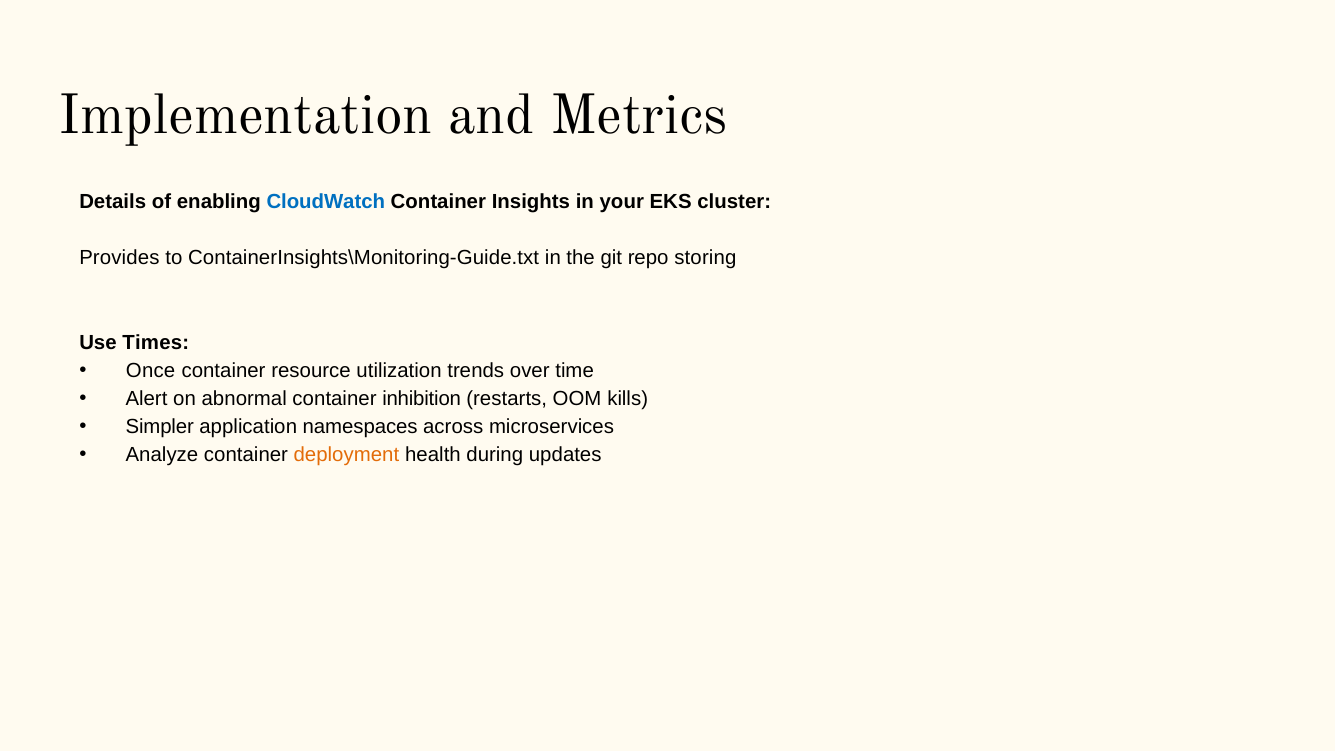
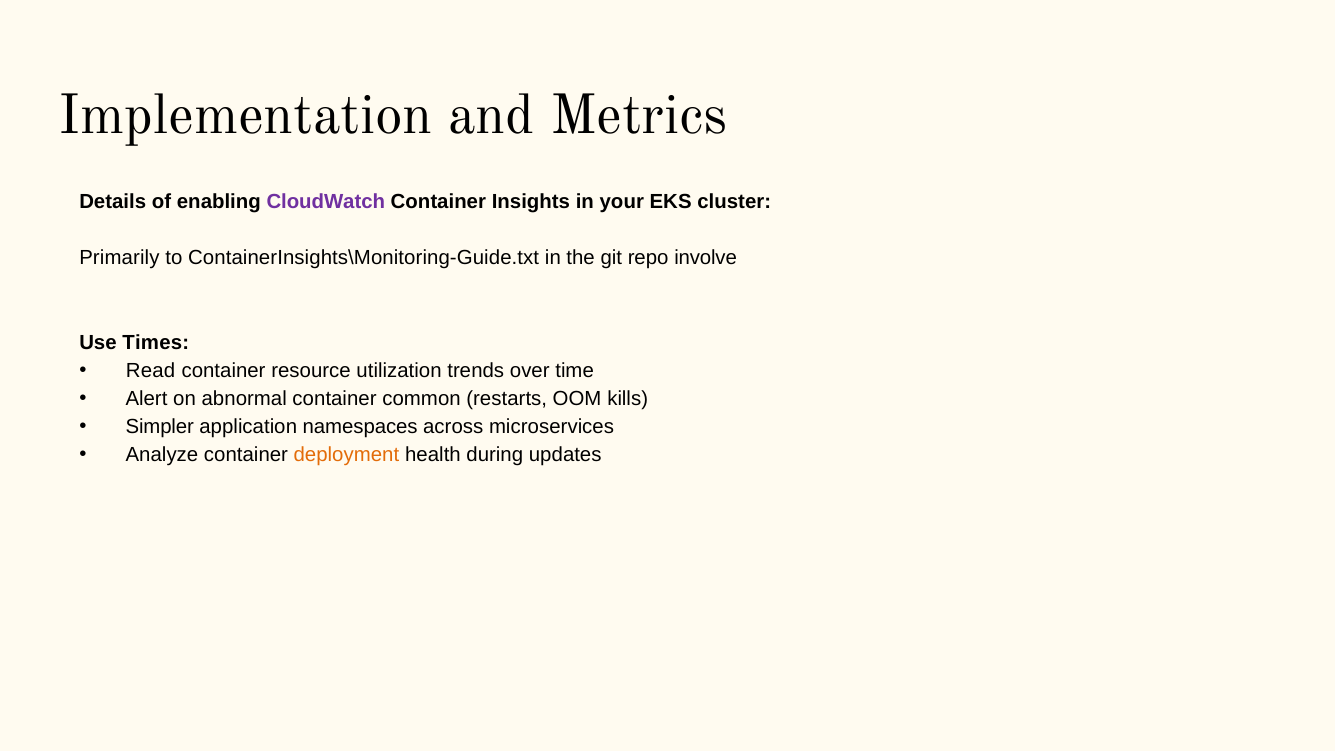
CloudWatch colour: blue -> purple (326, 202)
Provides: Provides -> Primarily (119, 258)
storing: storing -> involve (706, 258)
Once: Once -> Read (151, 370)
inhibition: inhibition -> common (422, 399)
